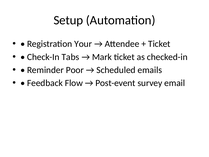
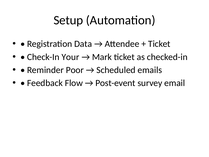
Your: Your -> Data (83, 44)
Tabs: Tabs -> Your (70, 57)
